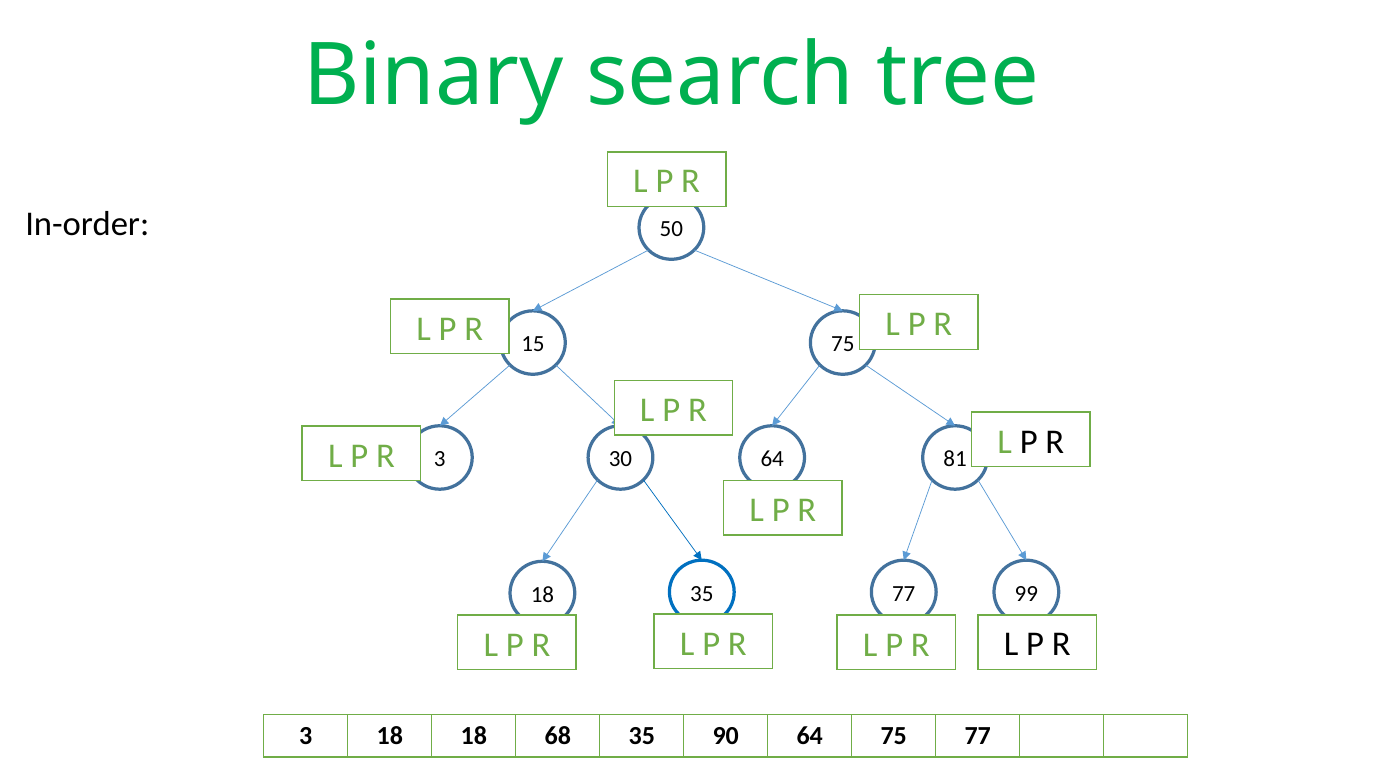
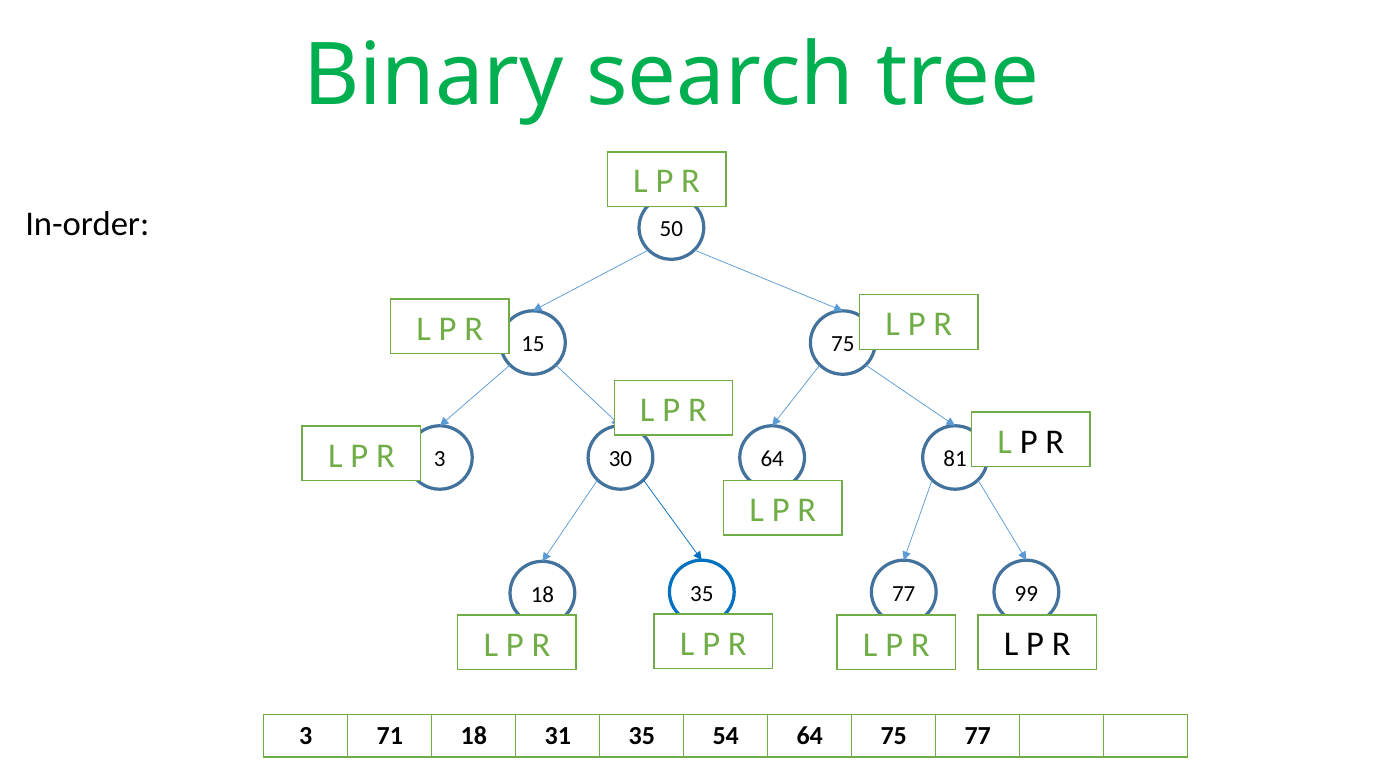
3 18: 18 -> 71 (390, 736)
68: 68 -> 31 (558, 736)
90: 90 -> 54 (726, 736)
